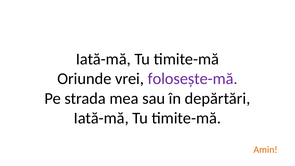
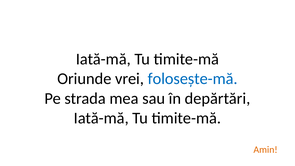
folosește-mă colour: purple -> blue (193, 79)
